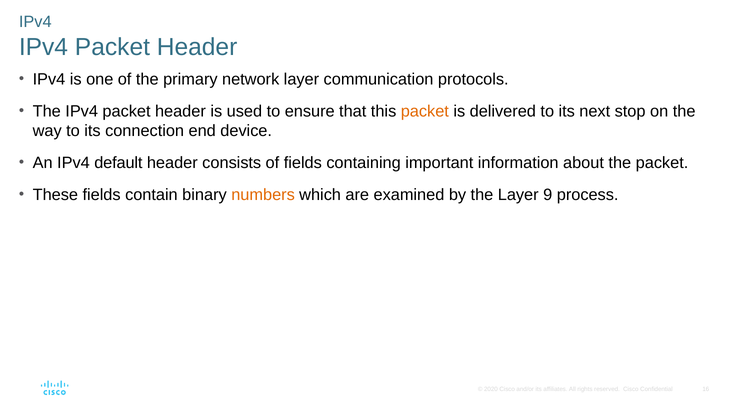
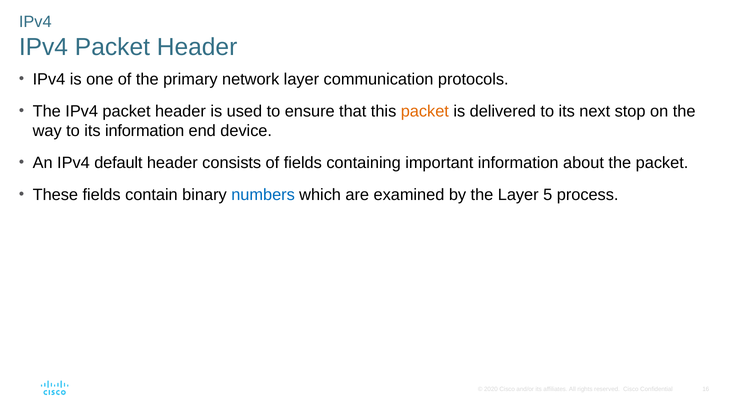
its connection: connection -> information (145, 131)
numbers colour: orange -> blue (263, 195)
9: 9 -> 5 (548, 195)
